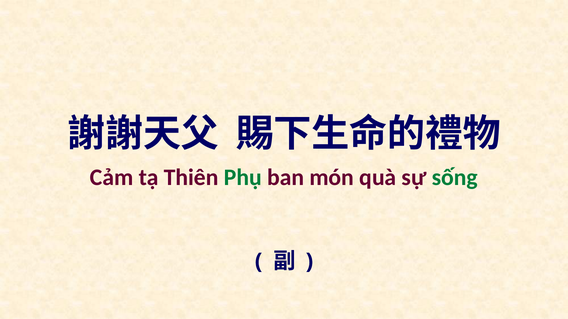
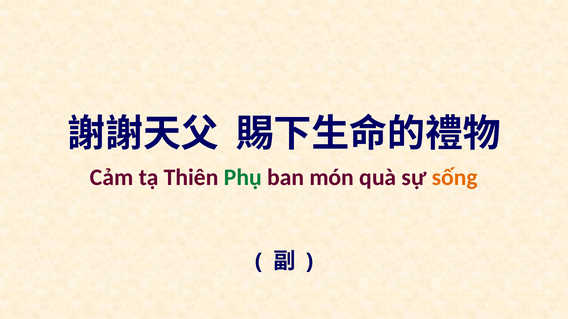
sống colour: green -> orange (455, 178)
